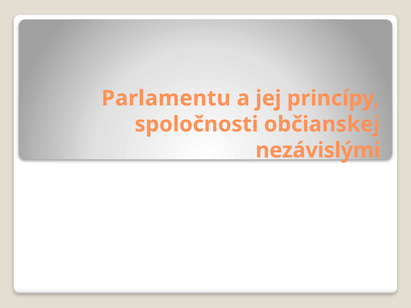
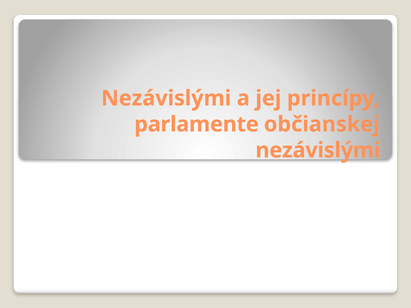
Parlamentu: Parlamentu -> Nezávislými (166, 98)
spoločnosti: spoločnosti -> parlamente (197, 124)
